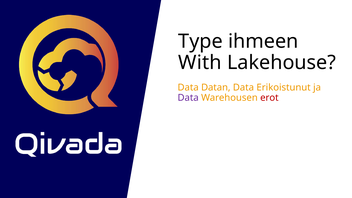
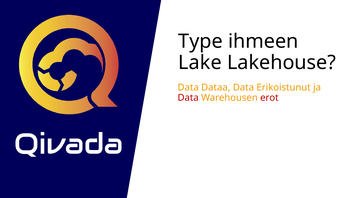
With: With -> Lake (200, 63)
Datan: Datan -> Dataa (216, 87)
Data colour: purple -> red (188, 98)
